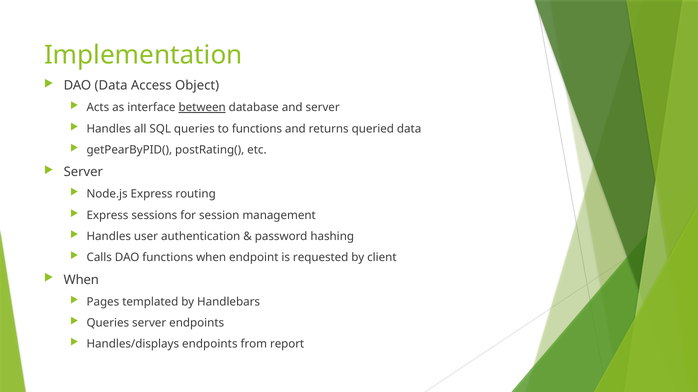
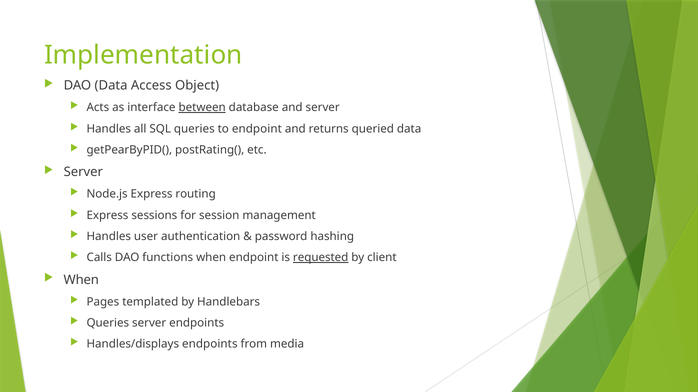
to functions: functions -> endpoint (257, 129)
requested underline: none -> present (321, 258)
report: report -> media (287, 345)
